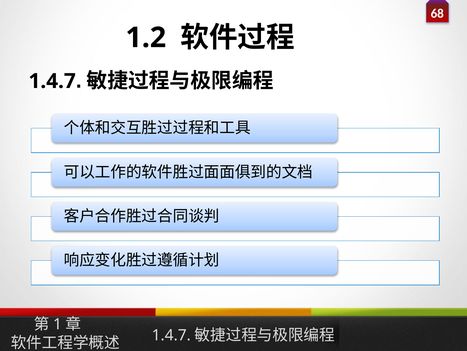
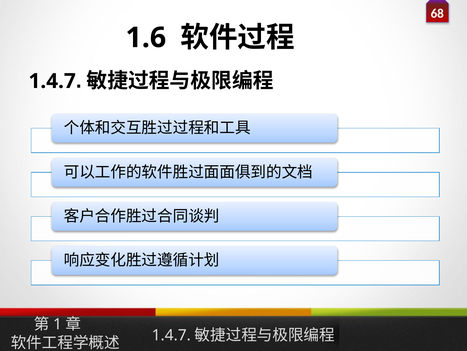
1.2: 1.2 -> 1.6 (146, 38)
